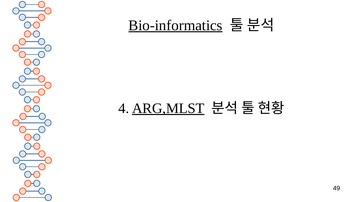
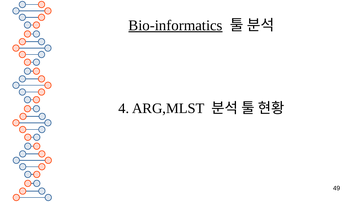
ARG,MLST underline: present -> none (168, 108)
